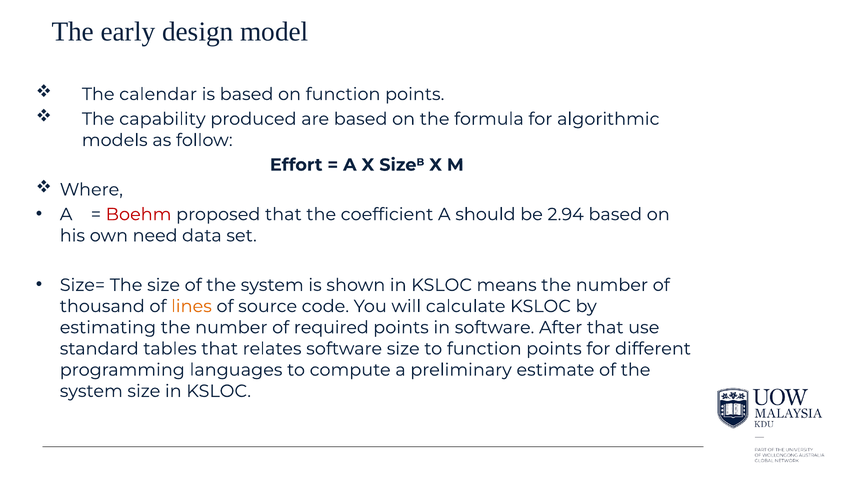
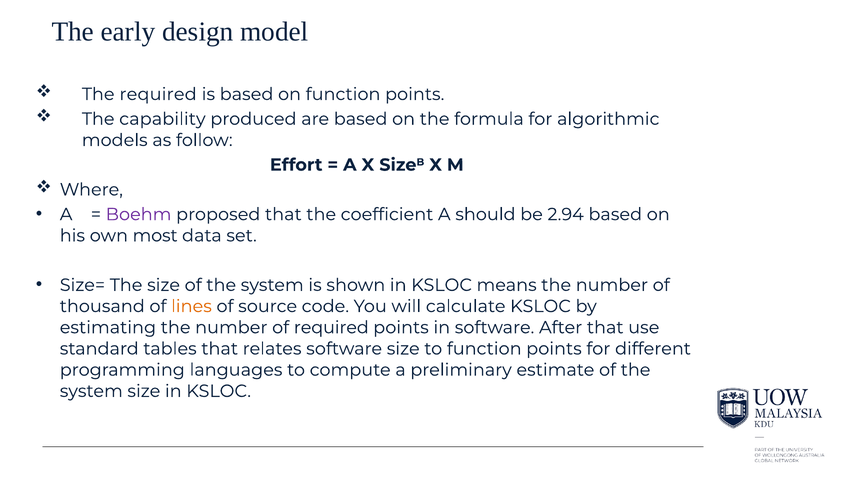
The calendar: calendar -> required (158, 94)
Boehm colour: red -> purple (139, 214)
need: need -> most (155, 235)
